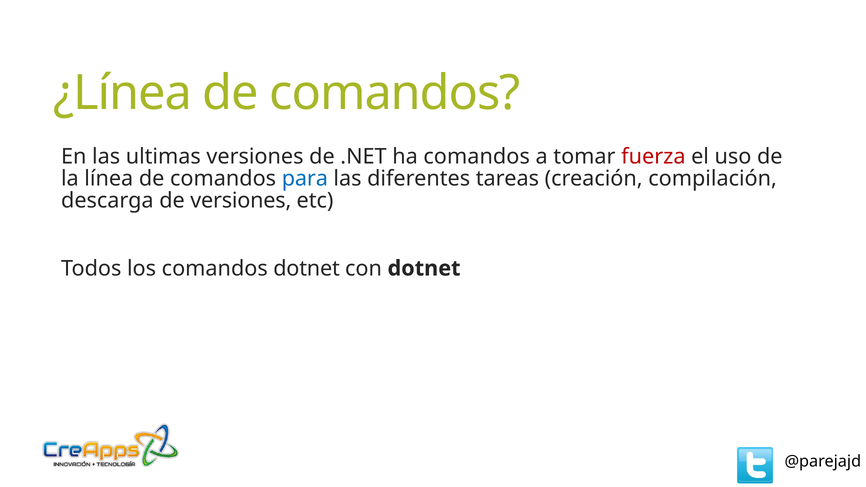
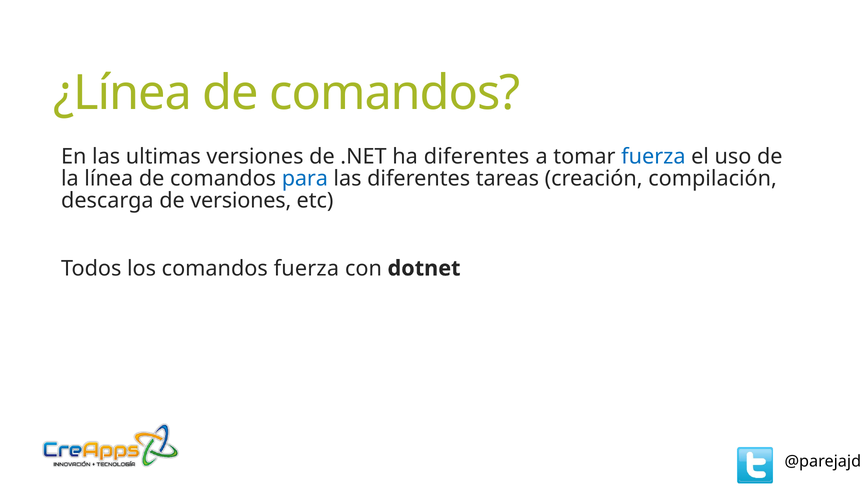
ha comandos: comandos -> diferentes (477, 157)
fuerza colour: red -> blue (653, 157)
comandos dotnet: dotnet -> fuerza (306, 268)
